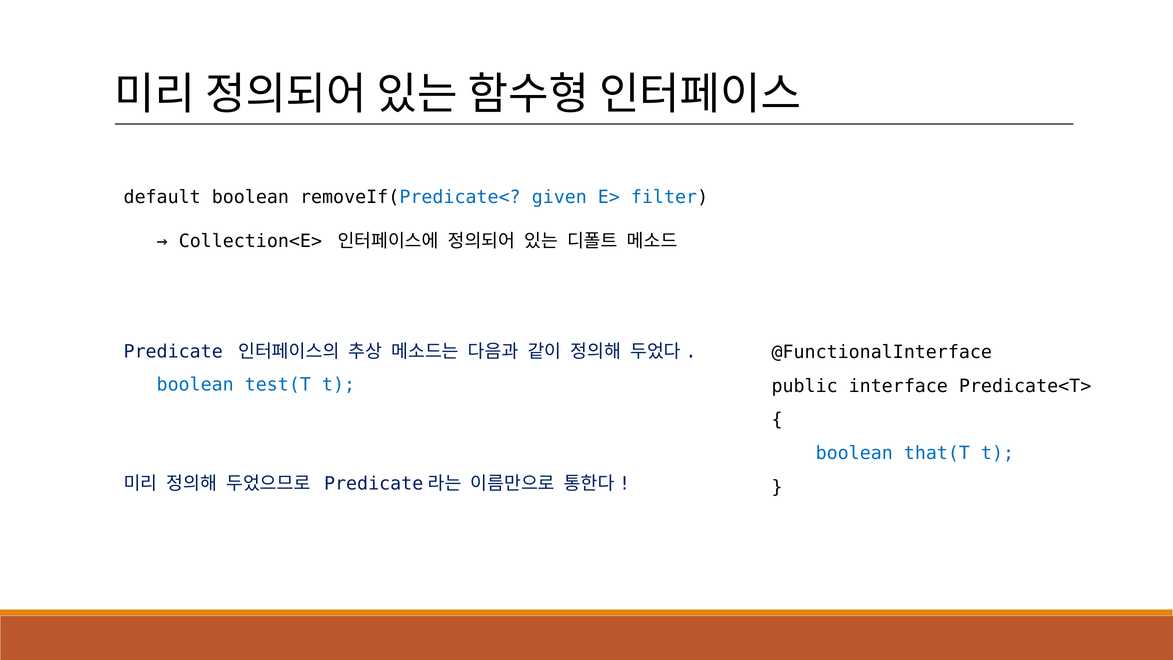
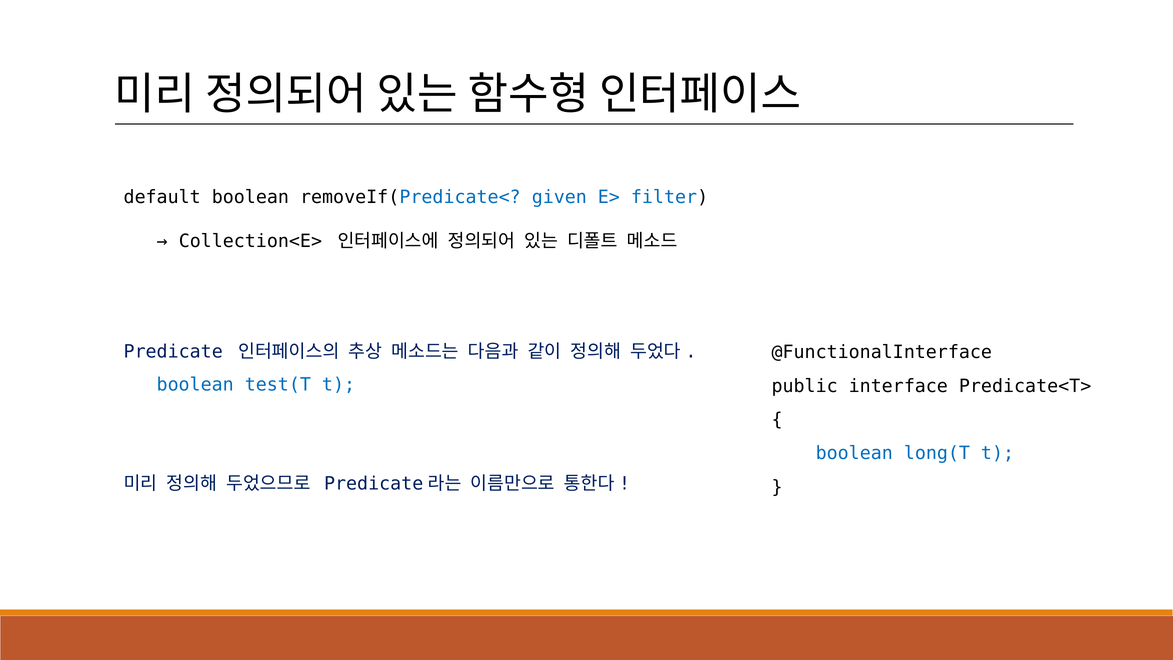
that(T: that(T -> long(T (937, 453)
